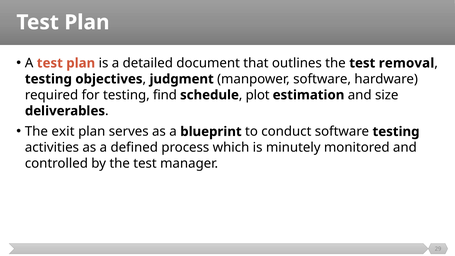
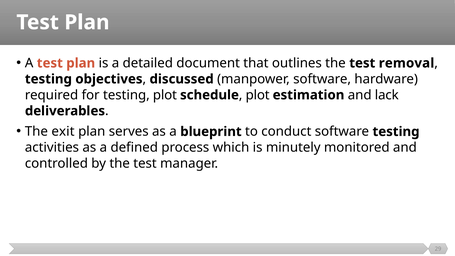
judgment: judgment -> discussed (182, 79)
testing find: find -> plot (165, 95)
size: size -> lack (387, 95)
